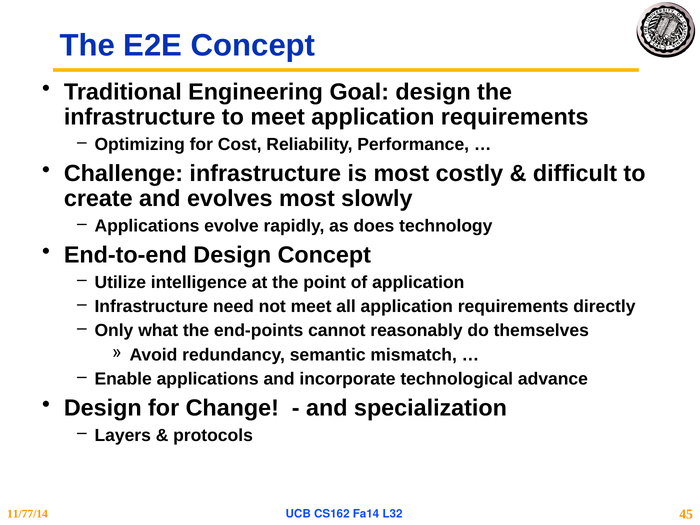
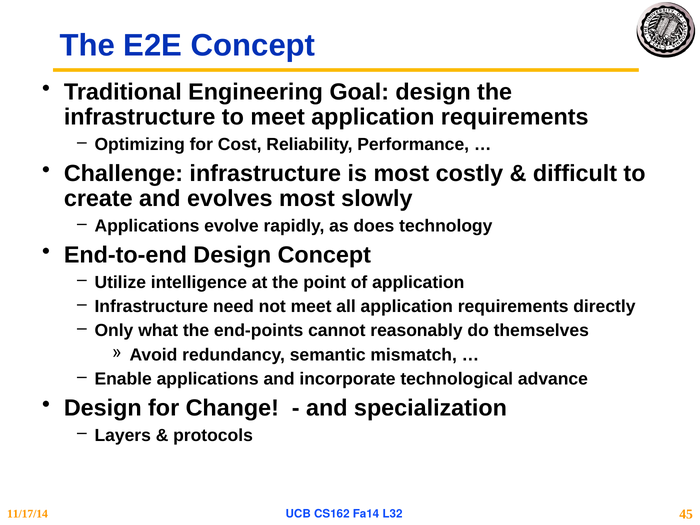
11/77/14: 11/77/14 -> 11/17/14 (27, 514)
